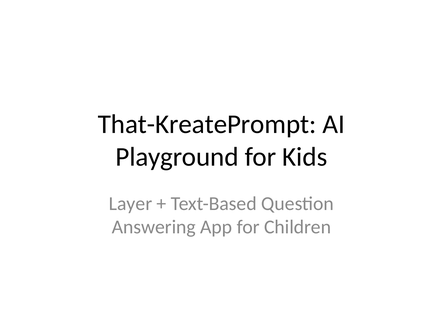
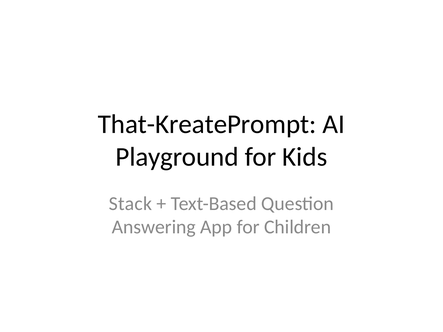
Layer: Layer -> Stack (130, 204)
